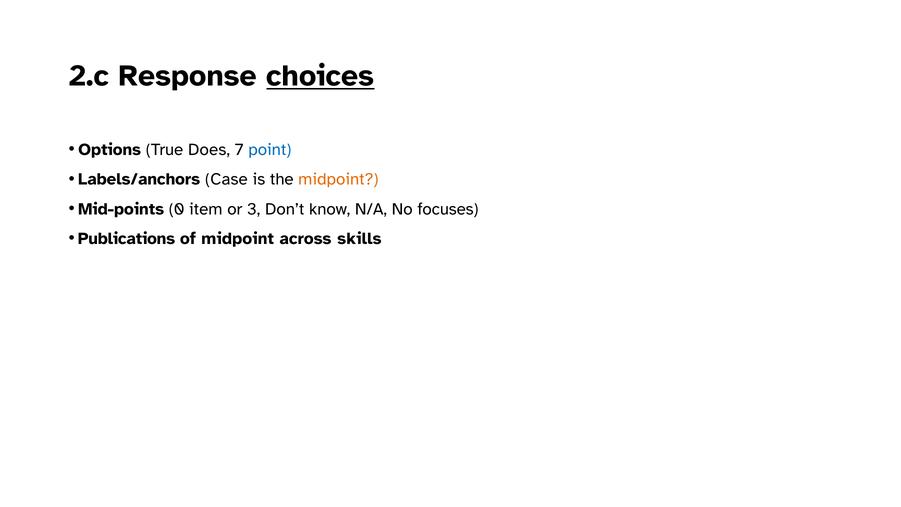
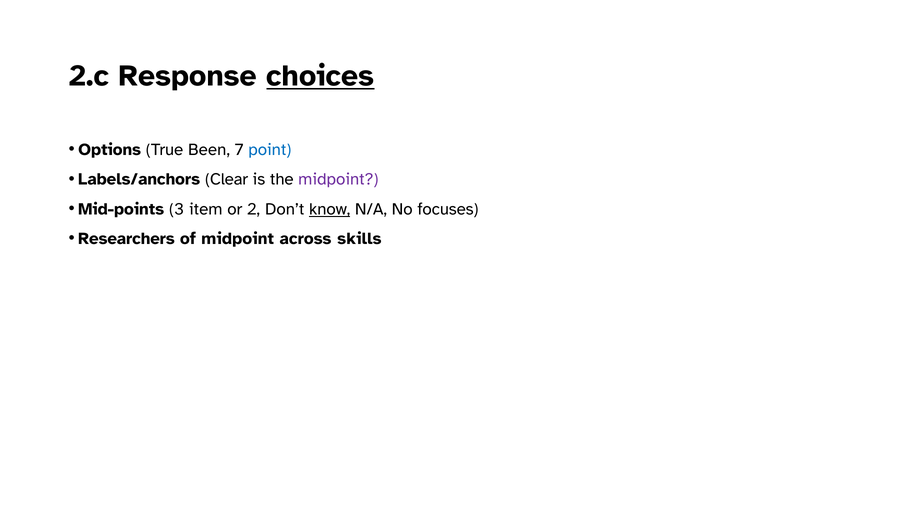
Does: Does -> Been (209, 150)
Case: Case -> Clear (227, 179)
midpoint colour: orange -> purple (338, 179)
0: 0 -> 3 (177, 209)
3: 3 -> 2 (254, 209)
know underline: none -> present (330, 209)
Publications: Publications -> Researchers (127, 239)
